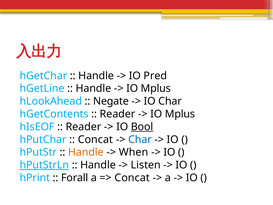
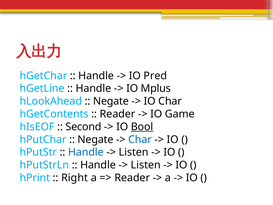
Mplus: Mplus -> Game (180, 114)
Reader: Reader -> Second (83, 127)
Concat: Concat -> Negate (96, 139)
Handle colour: orange -> blue (86, 152)
When: When -> Listen (134, 152)
hPutStrLn underline: present -> none (44, 165)
Forall: Forall -> Right (75, 178)
Concat: Concat -> Reader (132, 178)
